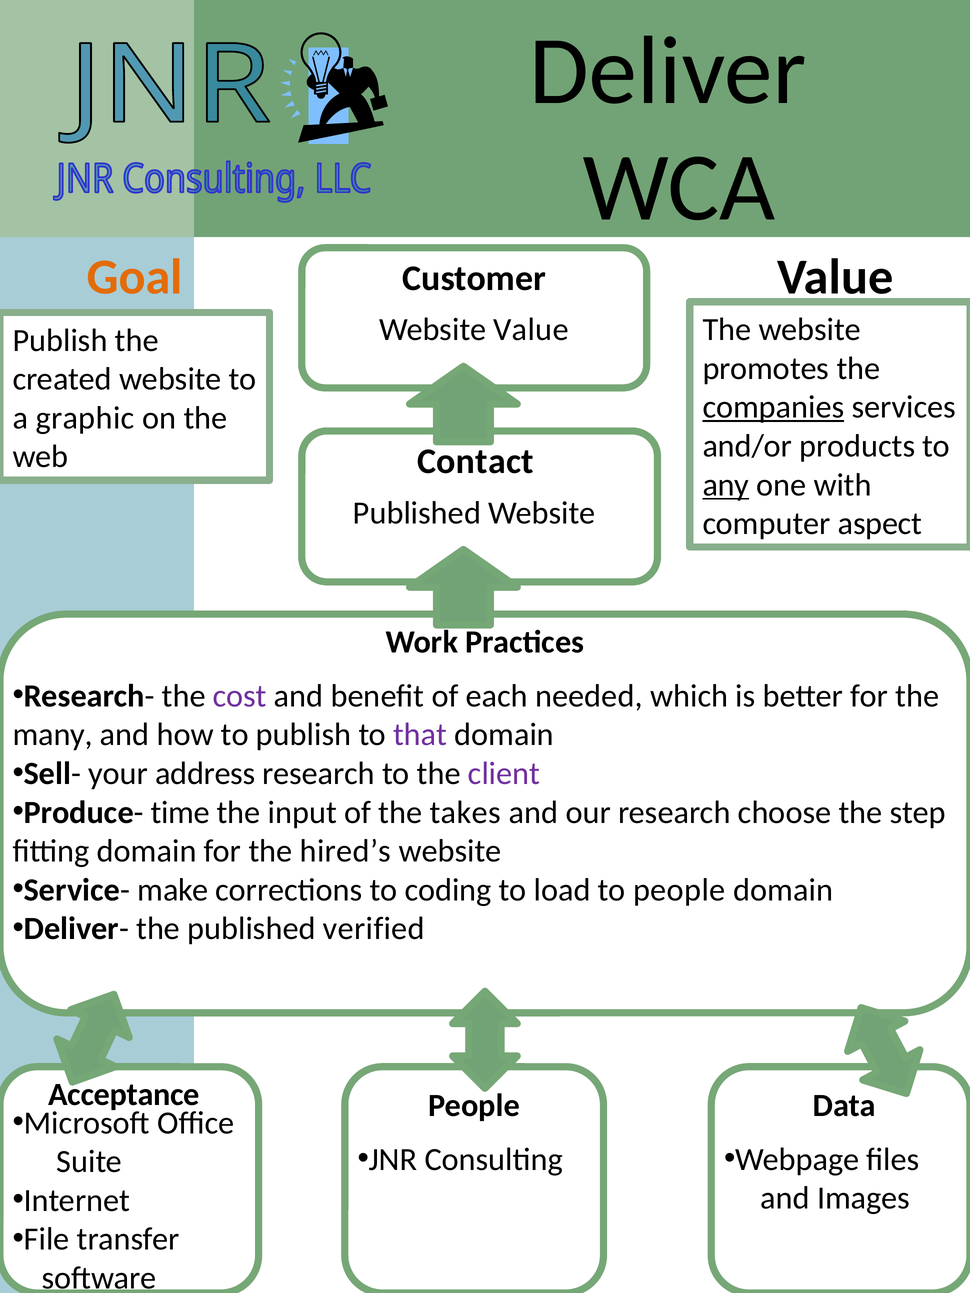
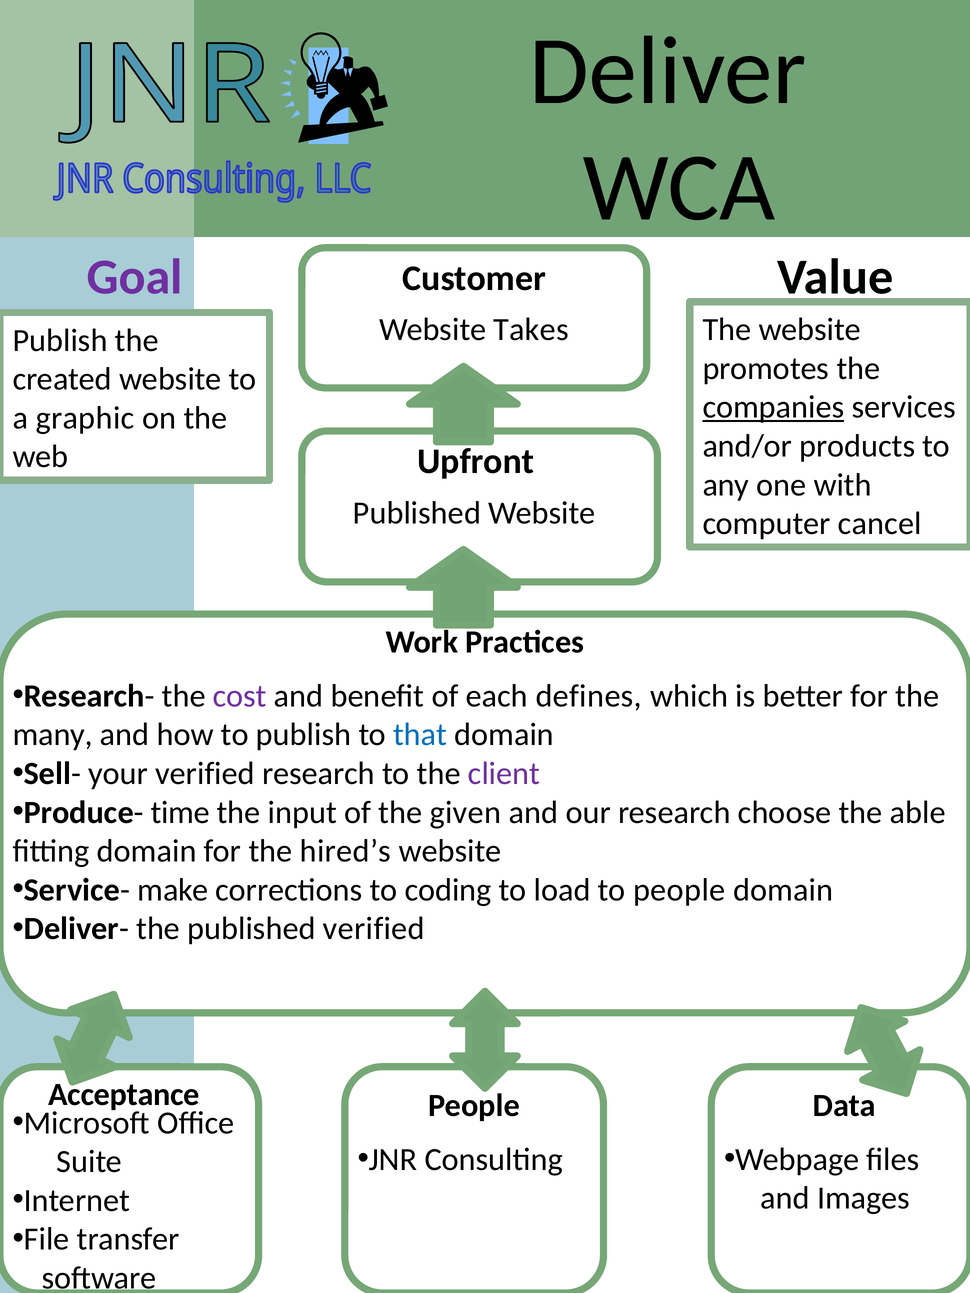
Goal colour: orange -> purple (135, 277)
Website Value: Value -> Takes (531, 330)
Contact: Contact -> Upfront (476, 462)
any underline: present -> none (726, 485)
aspect: aspect -> cancel (880, 524)
needed: needed -> defines (589, 696)
that colour: purple -> blue (420, 735)
your address: address -> verified (205, 774)
takes: takes -> given (465, 813)
step: step -> able (918, 813)
